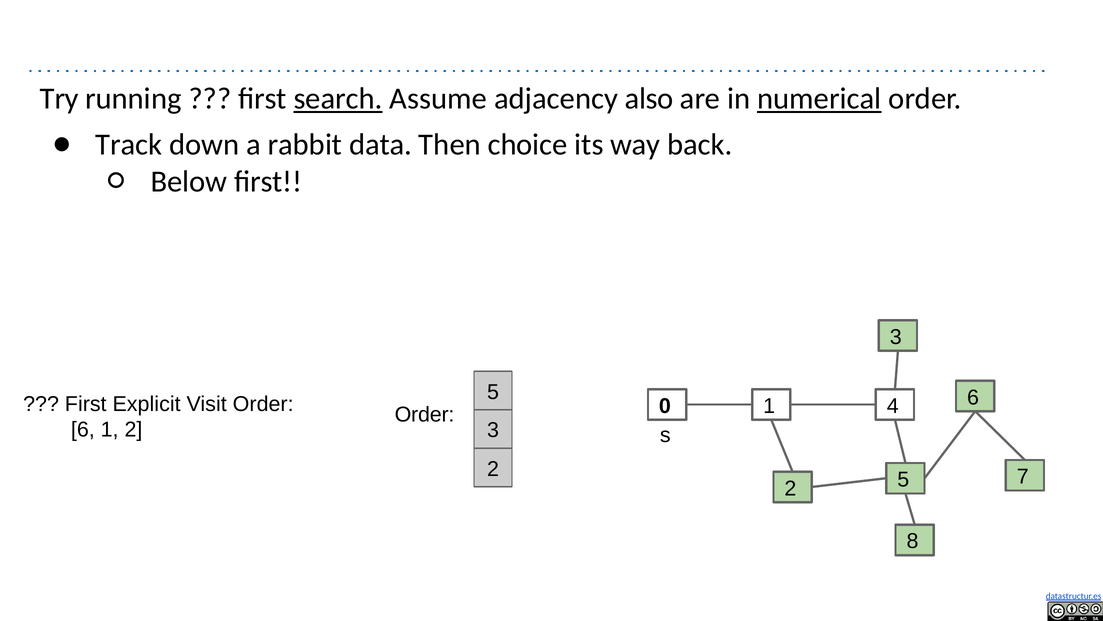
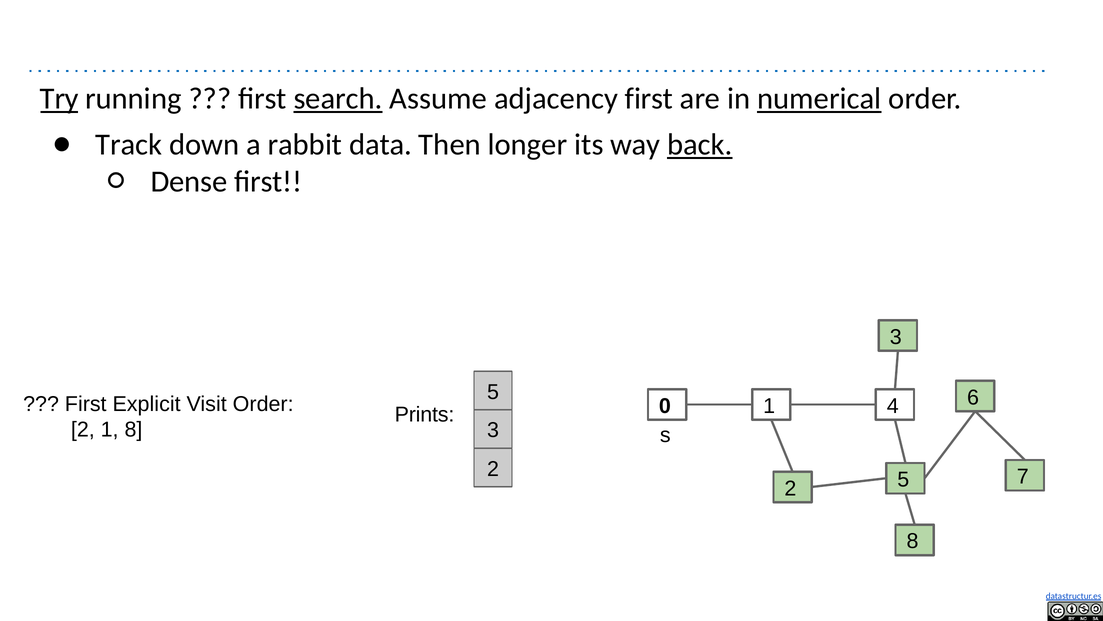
Try underline: none -> present (59, 99)
adjacency also: also -> first (649, 99)
choice: choice -> longer (528, 145)
back underline: none -> present (700, 145)
Below: Below -> Dense (189, 181)
Order: Order -> Prints (425, 414)
6: 6 -> 2 (83, 429)
2: 2 -> 8 (133, 429)
